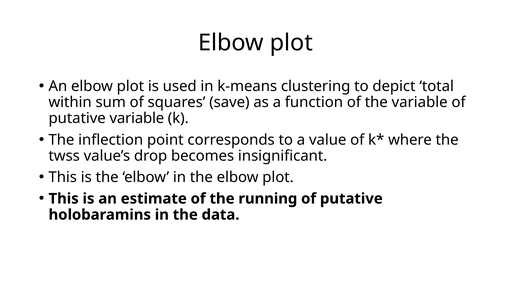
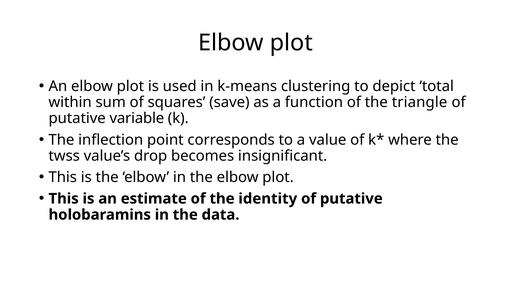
the variable: variable -> triangle (420, 102)
running: running -> identity (268, 199)
